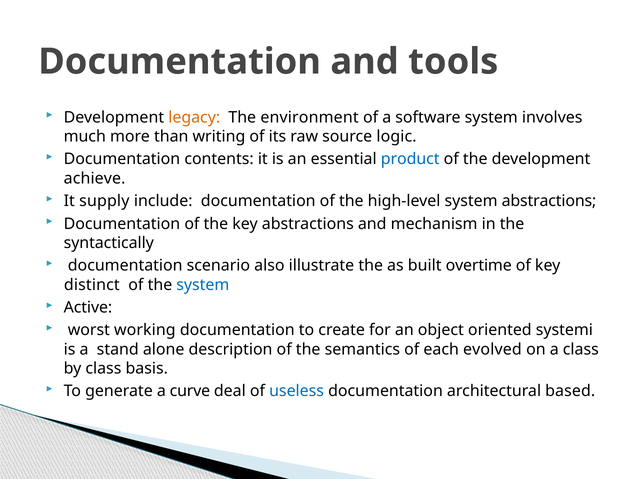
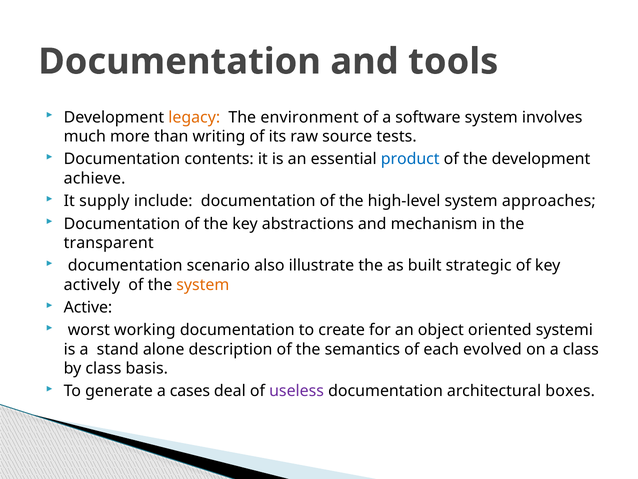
logic: logic -> tests (397, 136)
system abstractions: abstractions -> approaches (549, 201)
syntactically: syntactically -> transparent (109, 243)
overtime: overtime -> strategic (479, 265)
distinct: distinct -> actively (92, 284)
system colour: blue -> orange (203, 284)
curve: curve -> cases (190, 391)
useless colour: blue -> purple (297, 391)
based: based -> boxes (570, 391)
